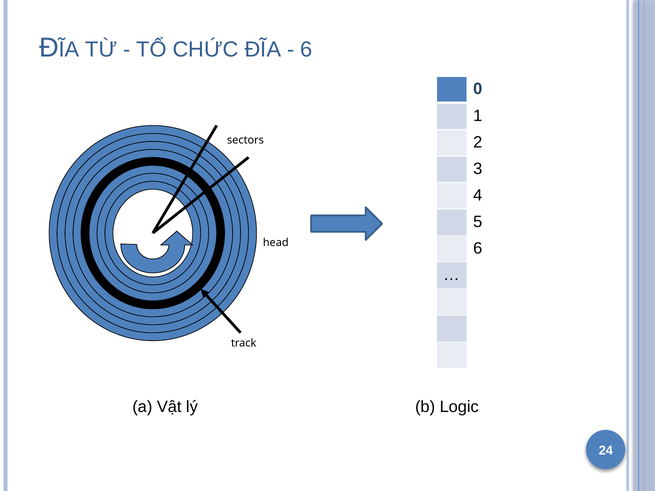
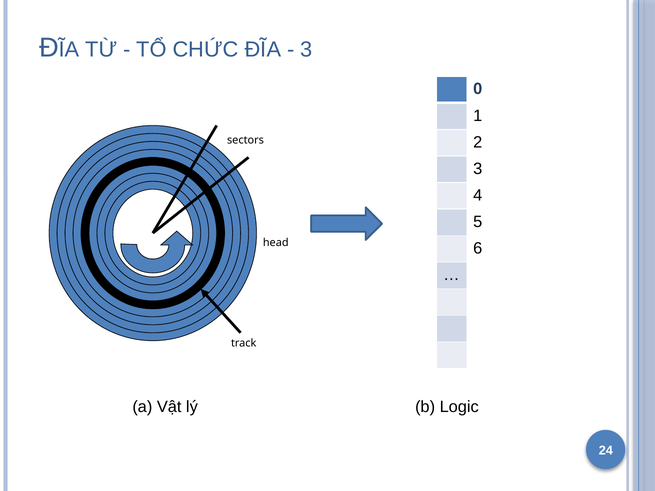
6: 6 -> 3 (306, 50)
